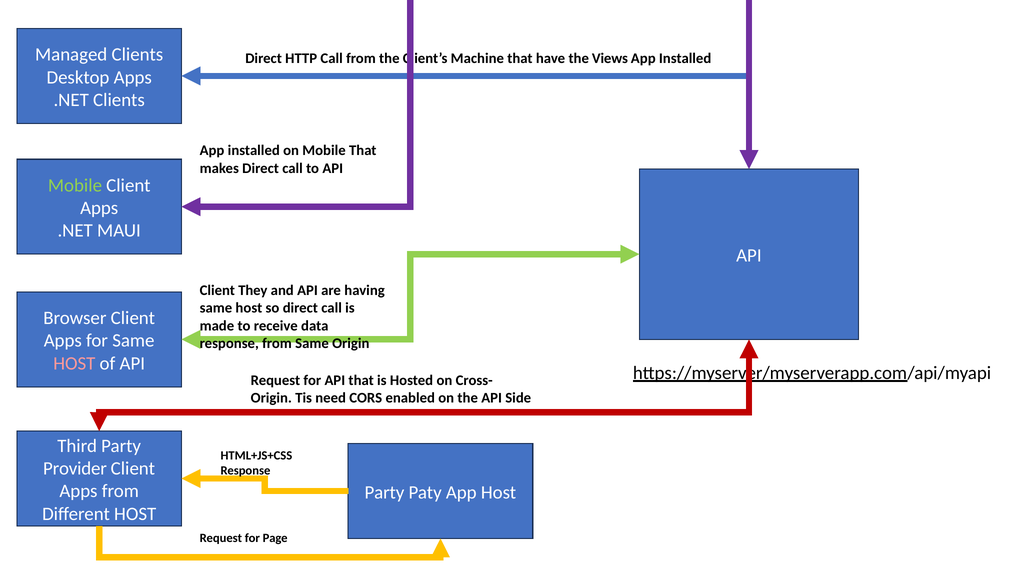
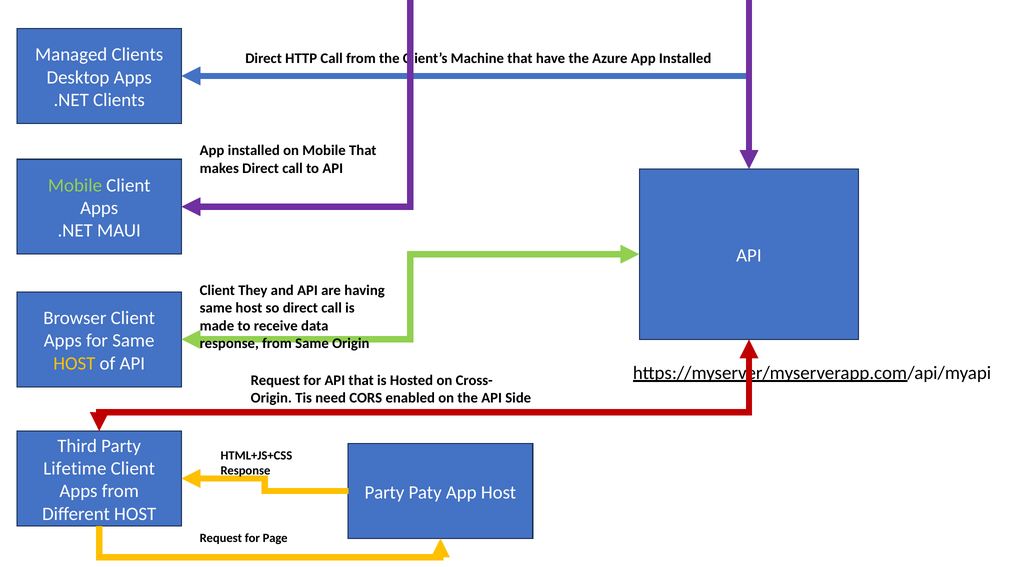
Views: Views -> Azure (610, 58)
HOST colour: pink -> yellow (74, 364)
Provider: Provider -> Lifetime (75, 469)
